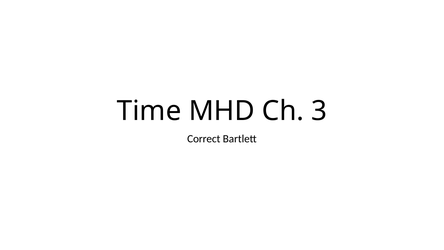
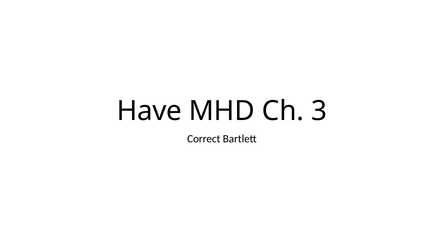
Time: Time -> Have (149, 111)
